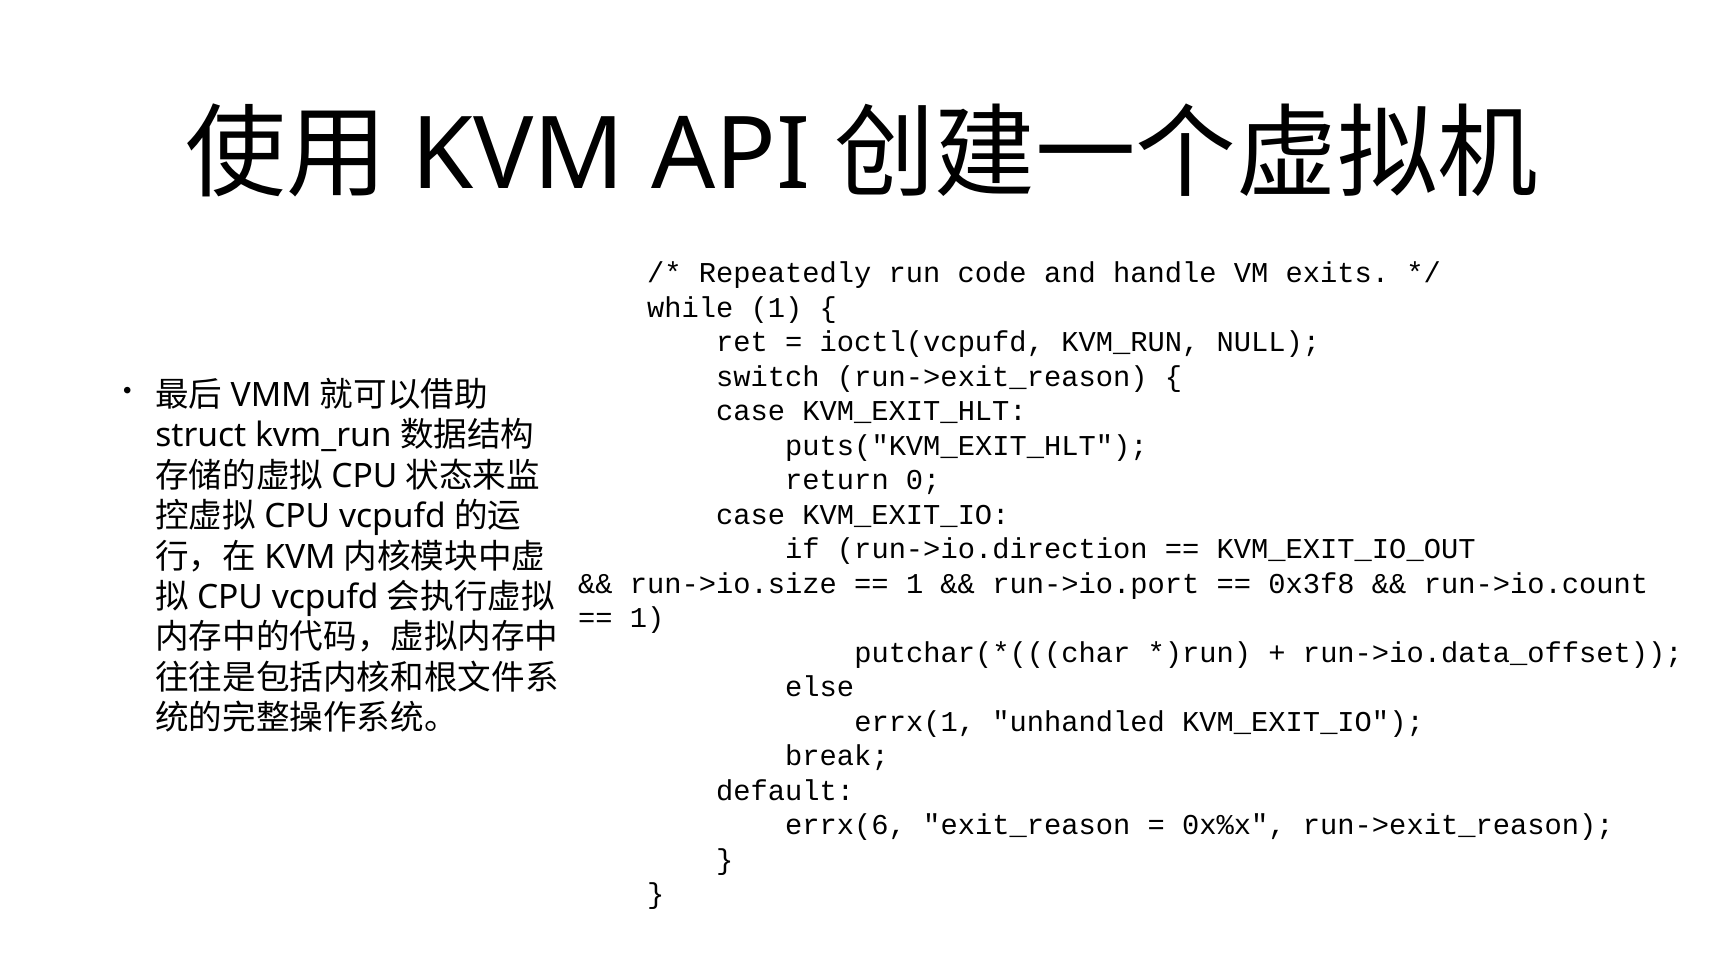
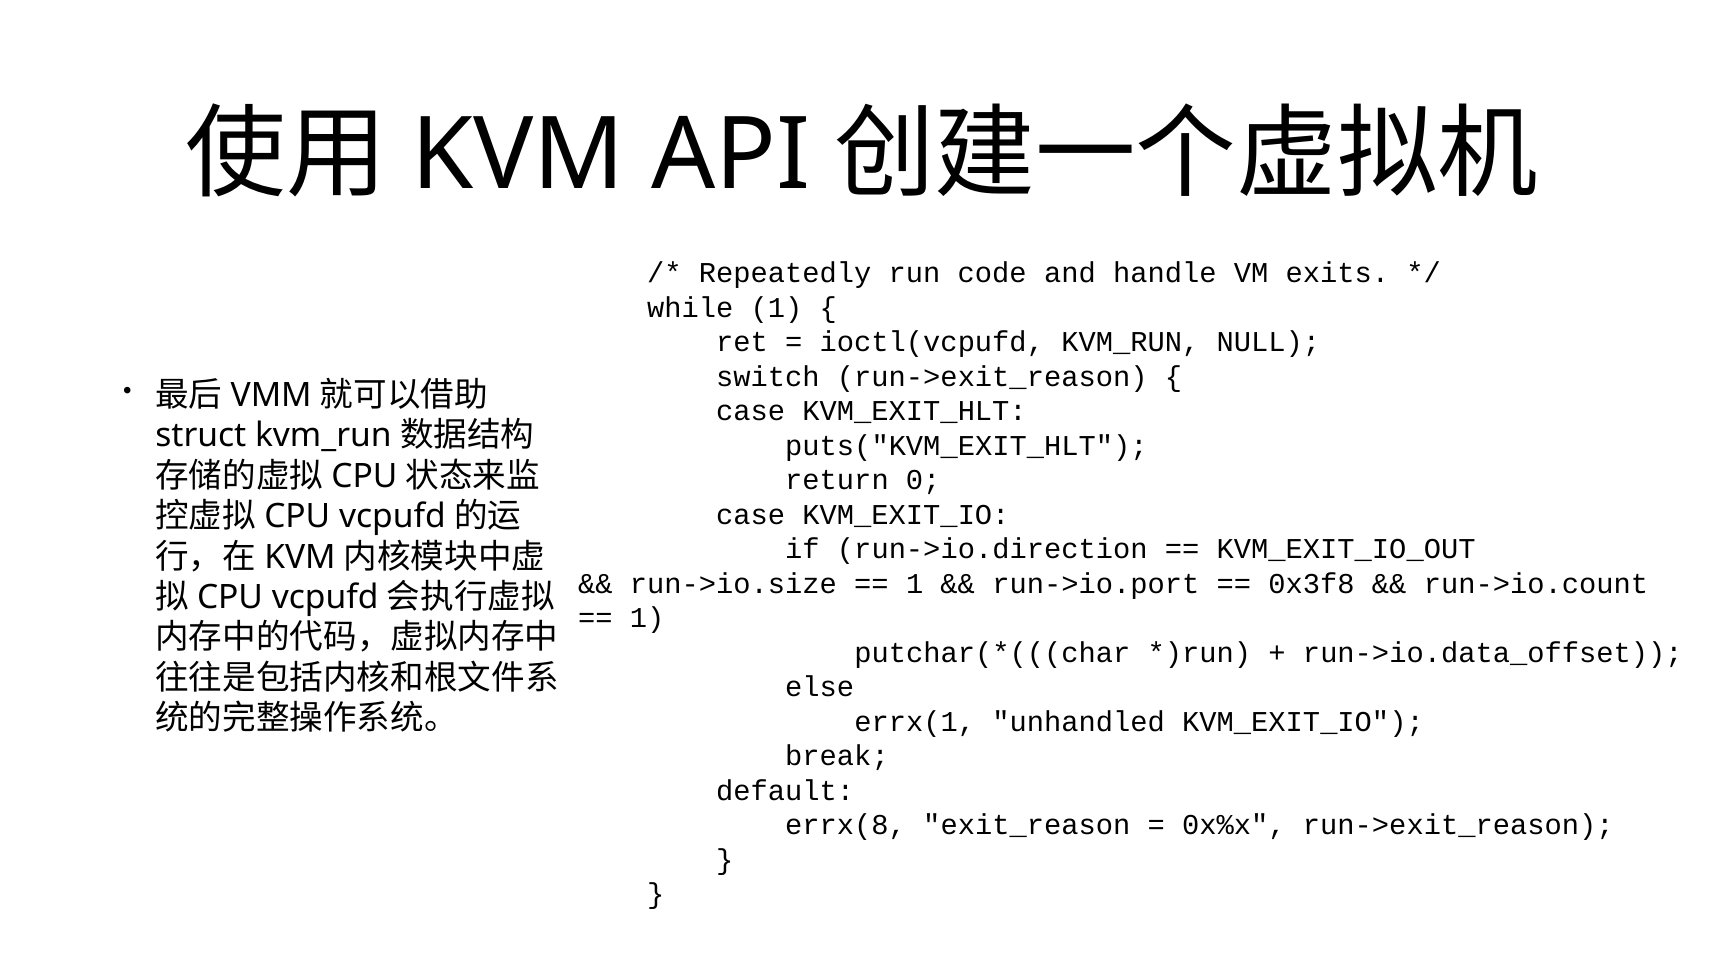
errx(6: errx(6 -> errx(8 (846, 825)
